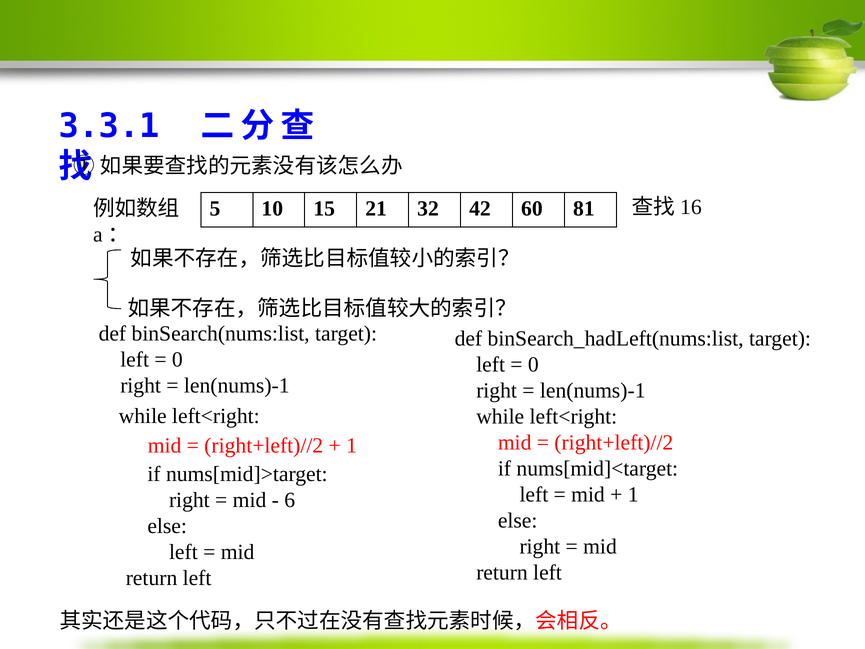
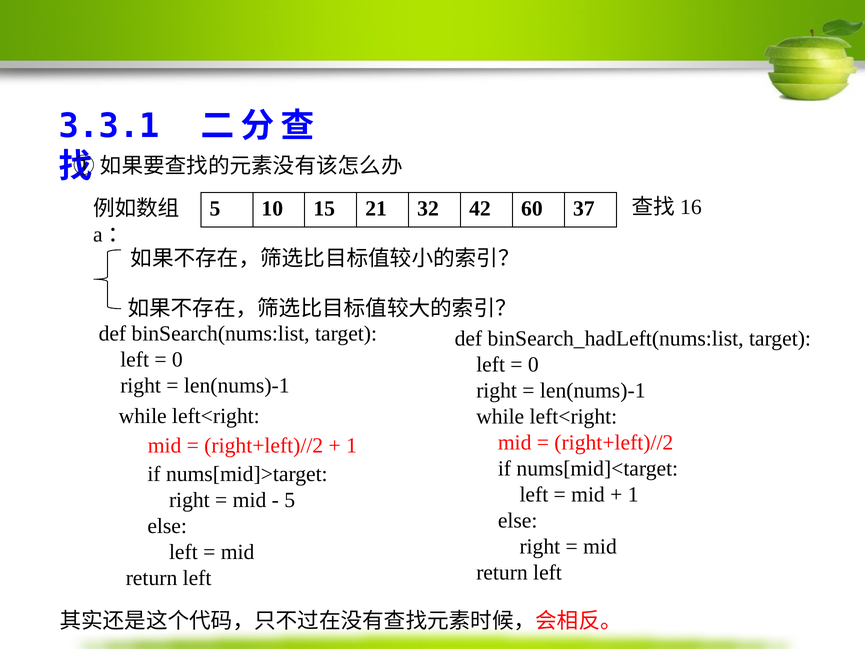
81: 81 -> 37 (584, 209)
6: 6 -> 5 (290, 500)
